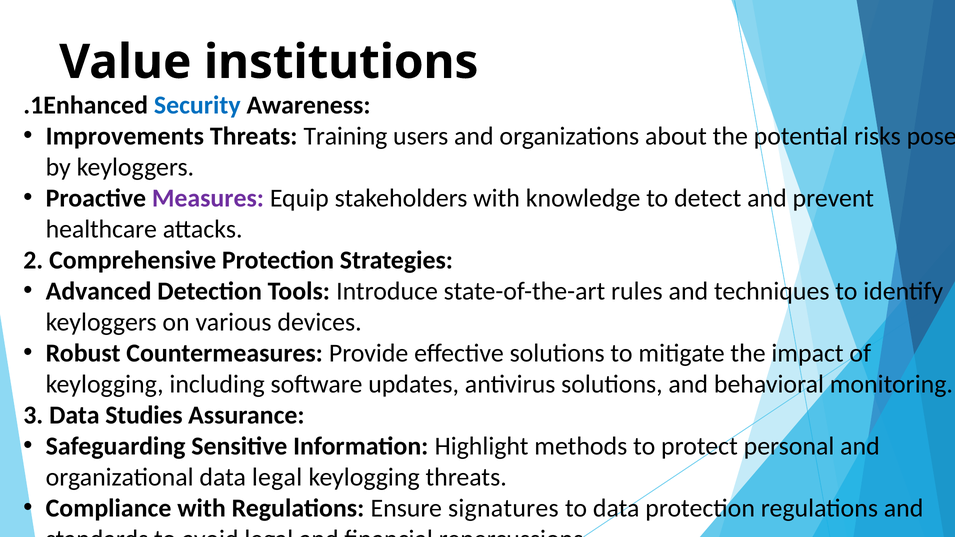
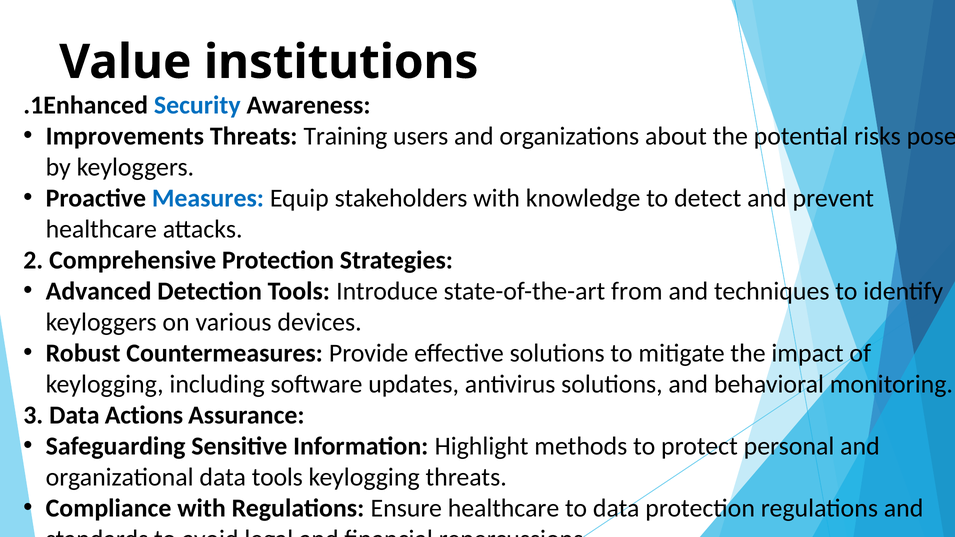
Measures colour: purple -> blue (208, 198)
rules: rules -> from (637, 291)
Studies: Studies -> Actions (144, 415)
data legal: legal -> tools (277, 477)
Ensure signatures: signatures -> healthcare (504, 508)
